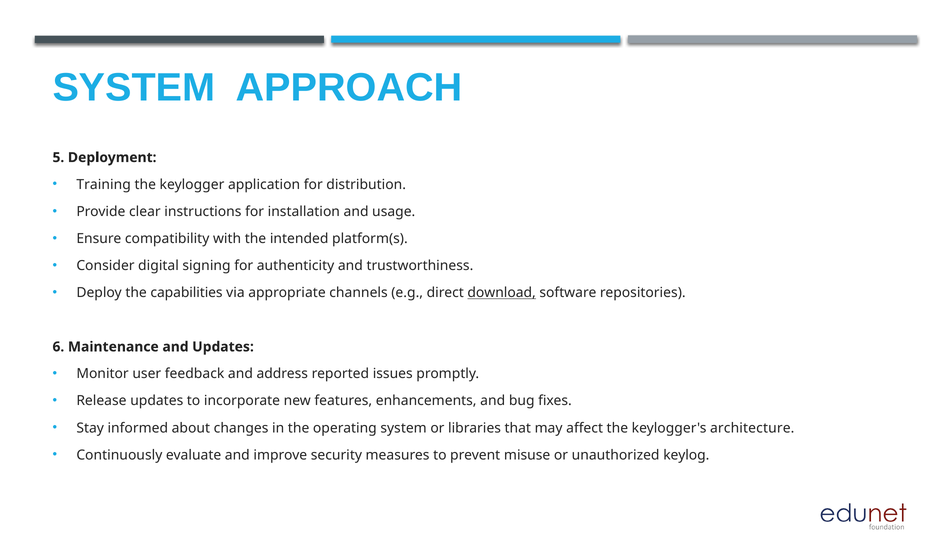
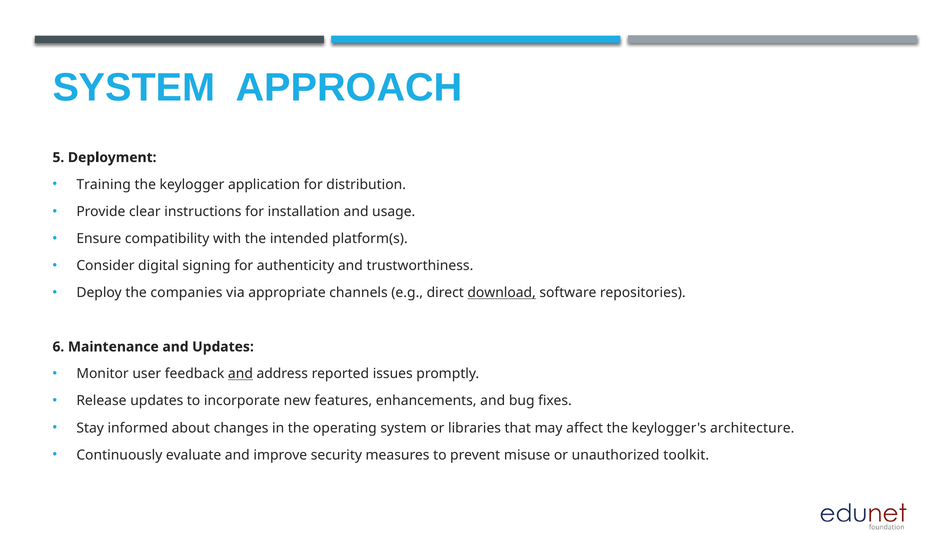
capabilities: capabilities -> companies (186, 293)
and underline: none -> present (240, 374)
keylog: keylog -> toolkit (686, 455)
